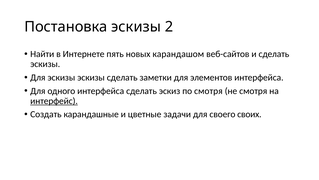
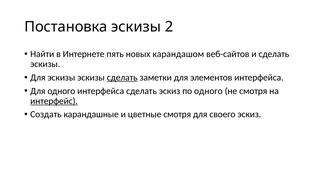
сделать underline: none -> present (122, 77)
по смотря: смотря -> одного (208, 91)
цветные задачи: задачи -> смотря (177, 114)
своего своих: своих -> эскиз (249, 114)
